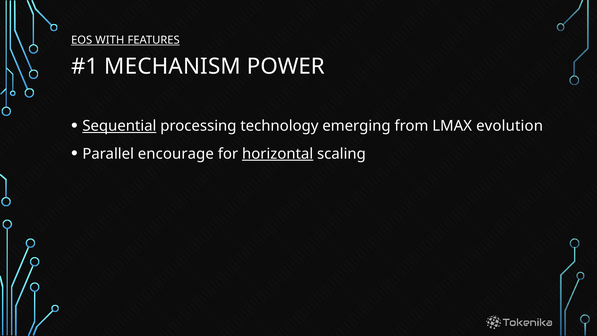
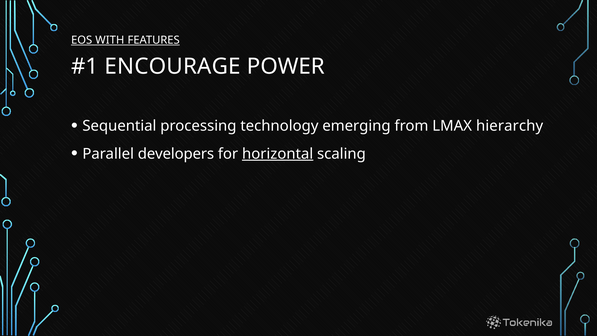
MECHANISM: MECHANISM -> ENCOURAGE (173, 66)
Sequential underline: present -> none (119, 126)
evolution: evolution -> hierarchy (510, 126)
encourage: encourage -> developers (176, 154)
